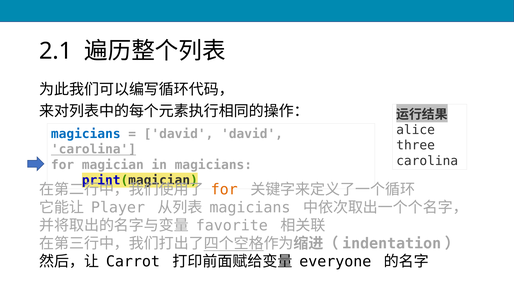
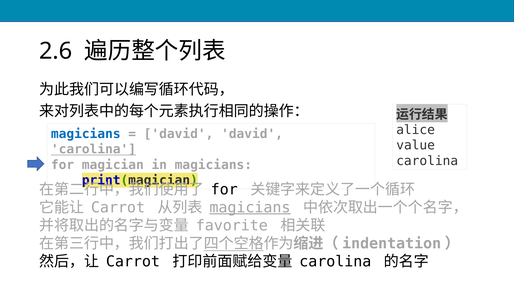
2.1: 2.1 -> 2.6 (56, 51)
three: three -> value (416, 145)
for colour: orange -> black (224, 190)
Player: Player -> Carrot (118, 208)
magicians underline: none -> present (250, 208)
everyone: everyone -> carolina (335, 262)
